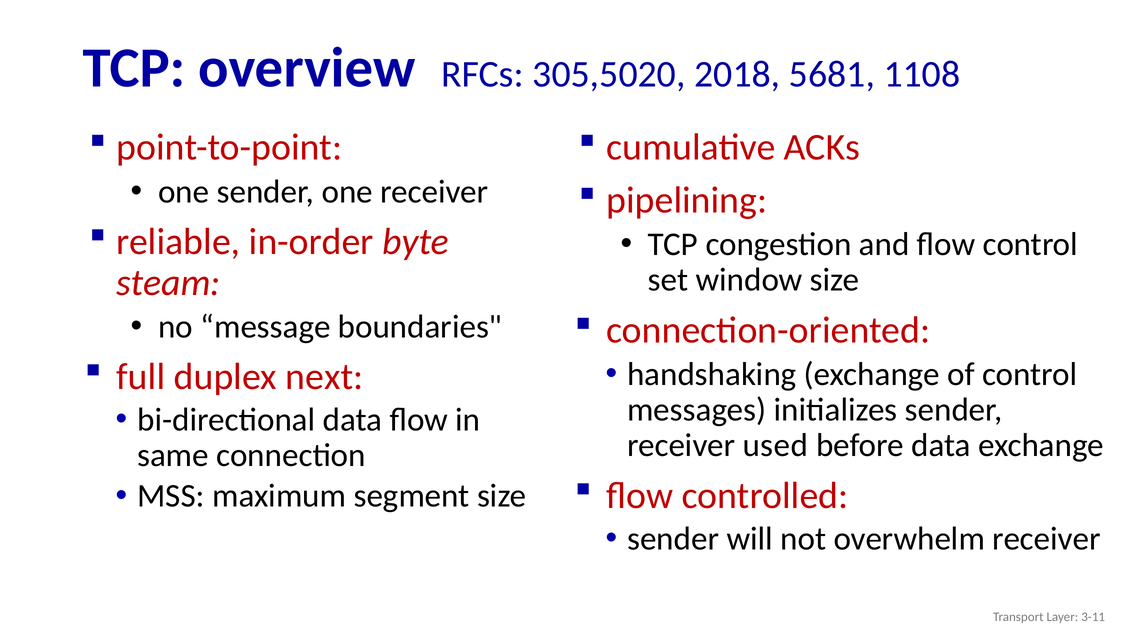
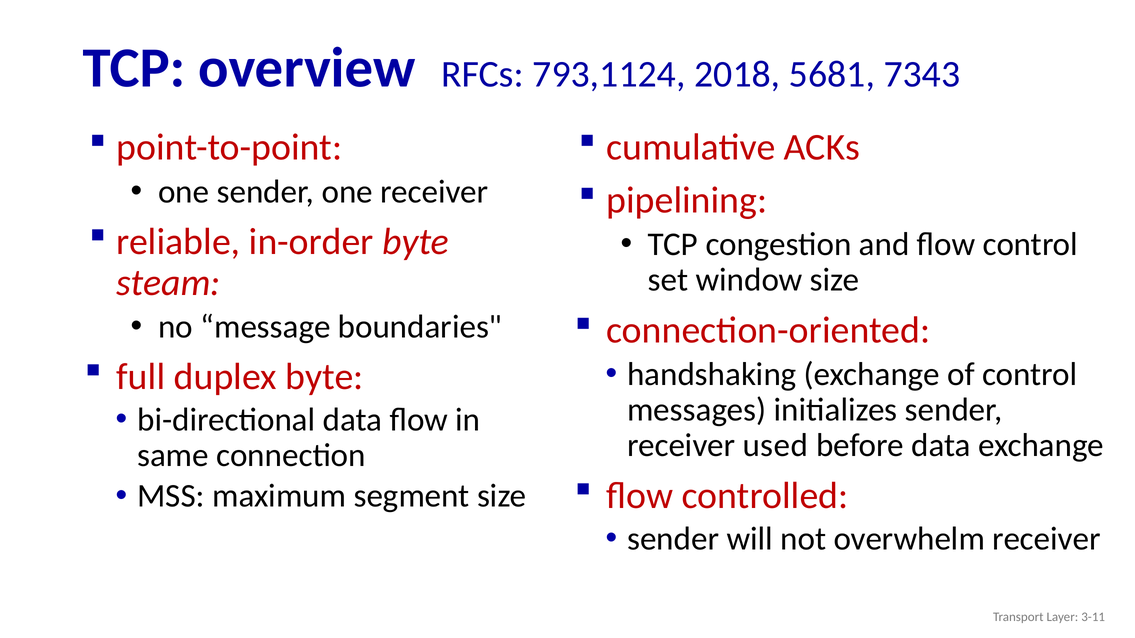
305,5020: 305,5020 -> 793,1124 (609, 74)
1108: 1108 -> 7343 (922, 74)
duplex next: next -> byte (324, 377)
